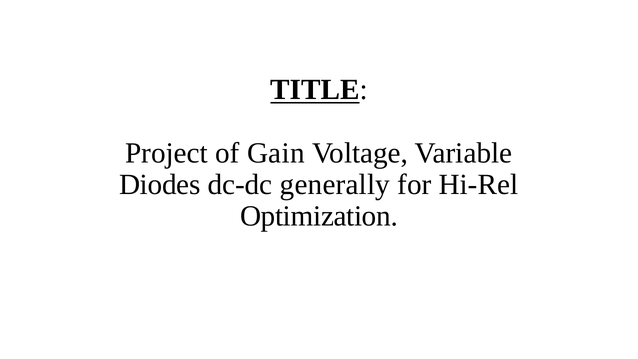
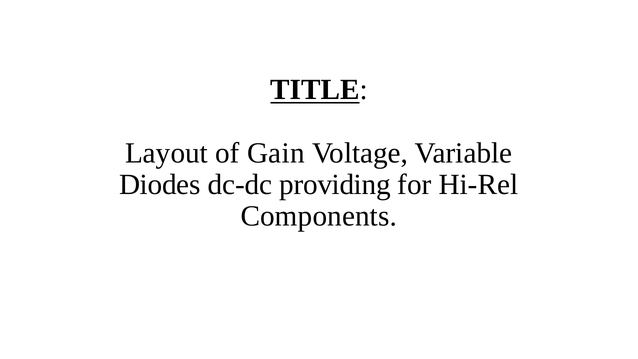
Project: Project -> Layout (167, 153)
generally: generally -> providing (335, 184)
Optimization: Optimization -> Components (319, 216)
